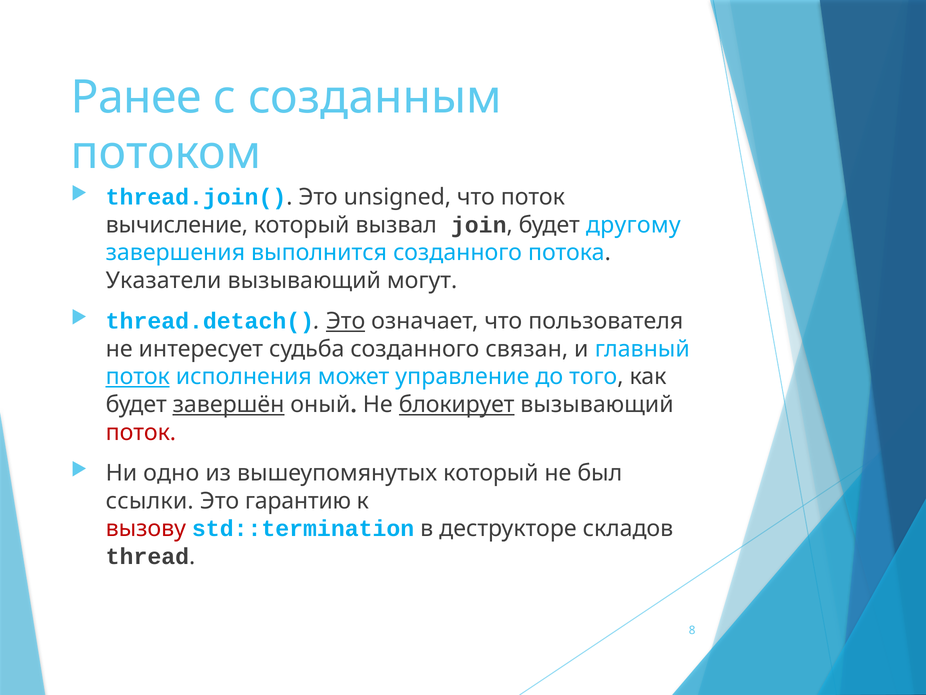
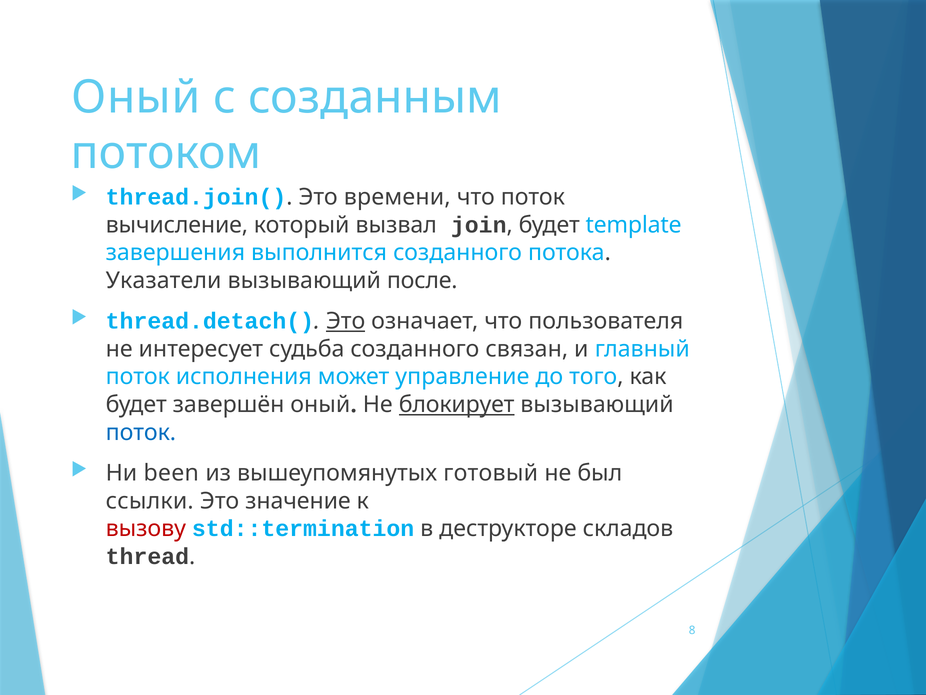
Ранее: Ранее -> Оный (136, 97)
unsigned: unsigned -> времени (397, 197)
другому: другому -> template (634, 225)
могут: могут -> после (422, 280)
поток underline: present -> none (138, 377)
завершён underline: present -> none (229, 404)
поток colour: red -> blue (141, 432)
одно: одно -> been (171, 473)
вышеупомянутых который: который -> готовый (491, 473)
гарантию: гарантию -> значение (298, 501)
